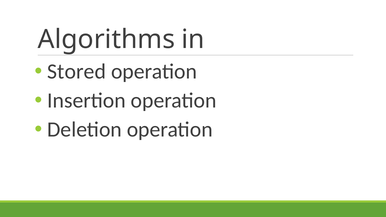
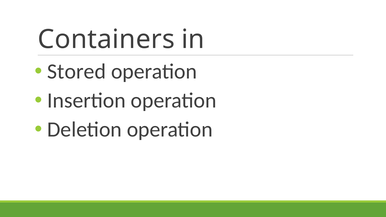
Algorithms: Algorithms -> Containers (106, 39)
